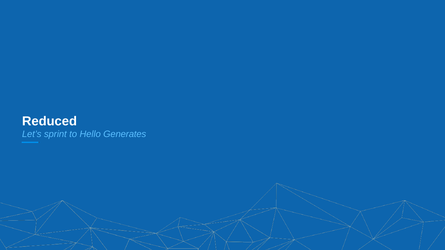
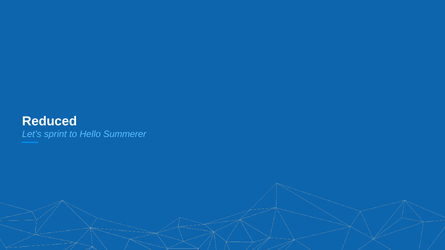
Generates: Generates -> Summerer (125, 134)
